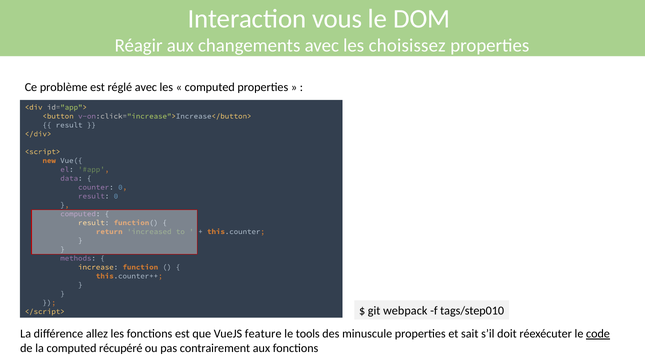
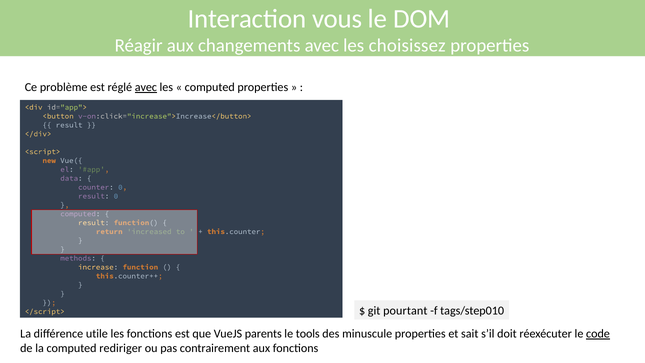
avec underline: none -> present (146, 87)
webpack: webpack -> pourtant (405, 311)
allez: allez -> utile (97, 334)
feature: feature -> parents (263, 334)
récupéré: récupéré -> rediriger (121, 348)
